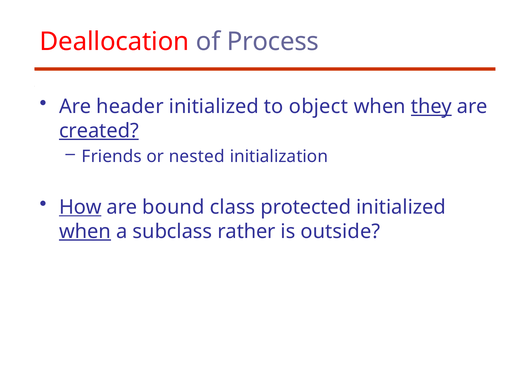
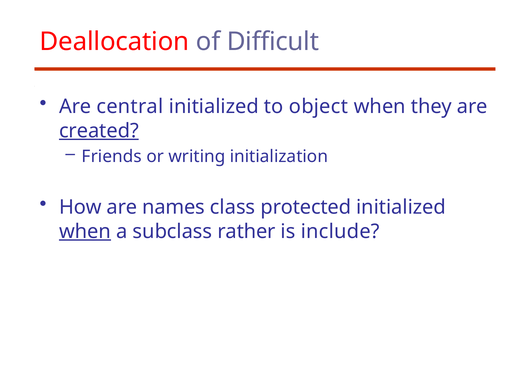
Process: Process -> Difficult (273, 41)
header: header -> central (130, 107)
they underline: present -> none (431, 107)
nested: nested -> writing (197, 156)
How underline: present -> none (80, 207)
bound: bound -> names (174, 207)
outside: outside -> include (340, 231)
